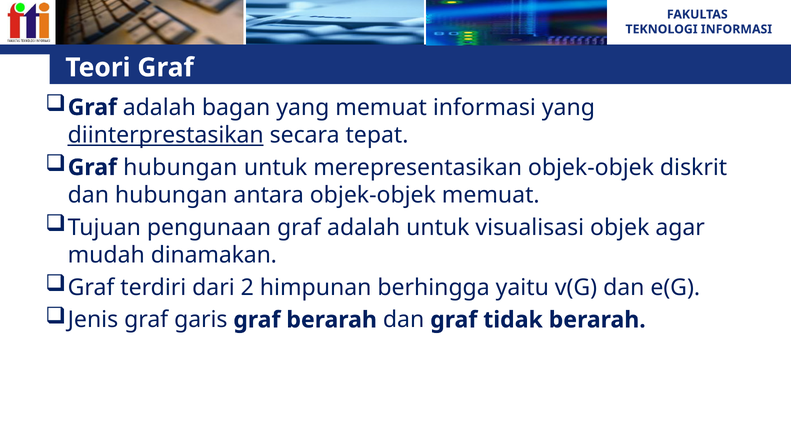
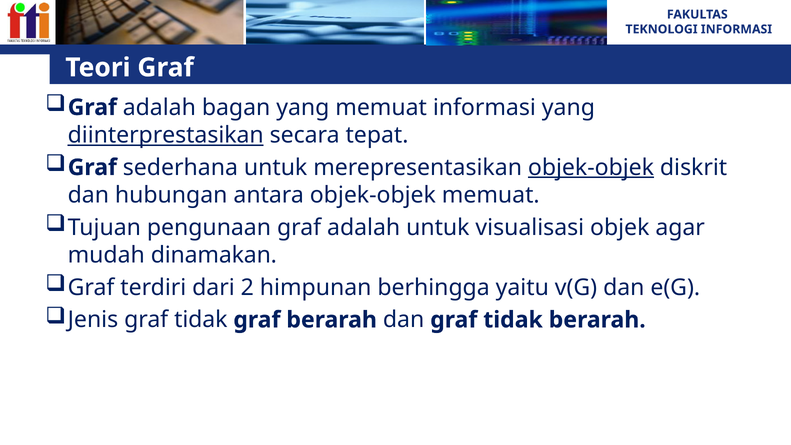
Graf hubungan: hubungan -> sederhana (180, 167)
objek-objek underline: none -> present (591, 167)
Jenis graf garis: garis -> tidak (201, 320)
